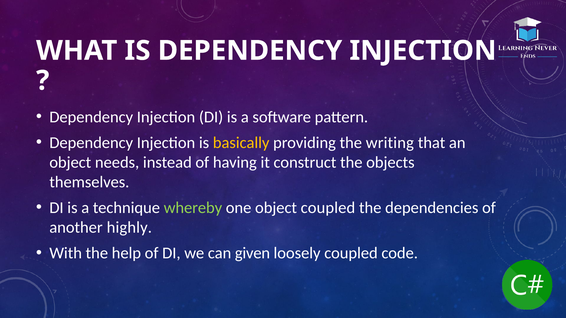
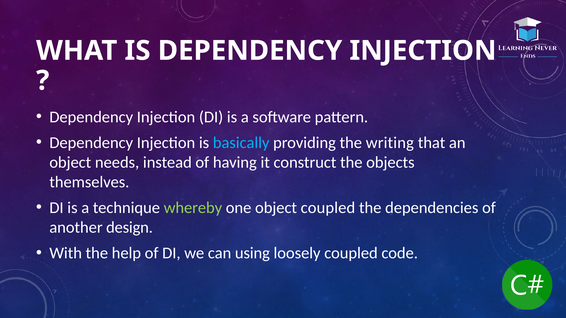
basically colour: yellow -> light blue (241, 143)
highly: highly -> design (130, 228)
given: given -> using (252, 253)
